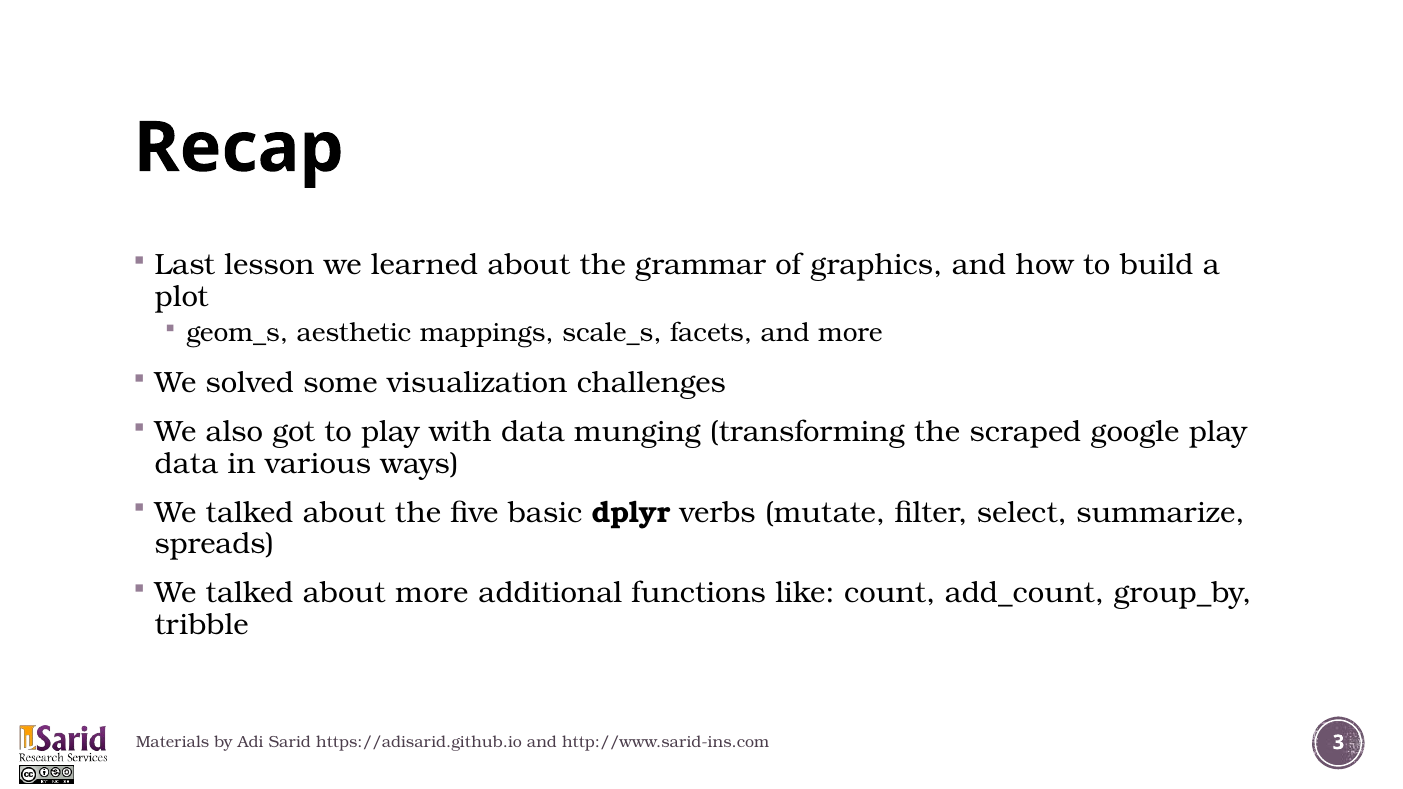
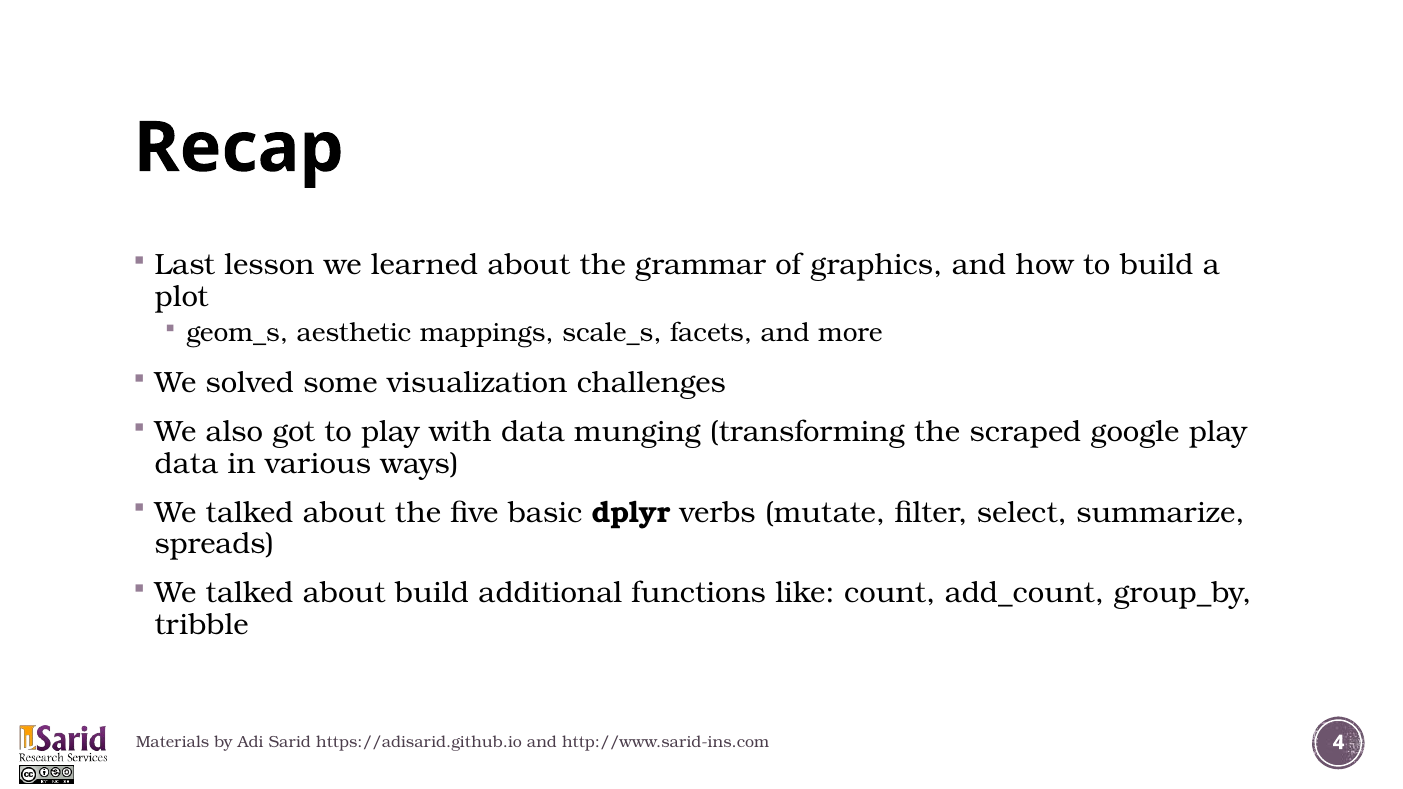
about more: more -> build (432, 593)
3: 3 -> 4 (1339, 743)
